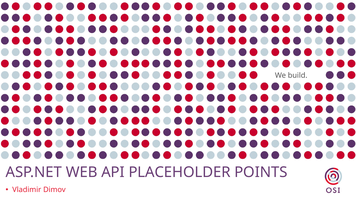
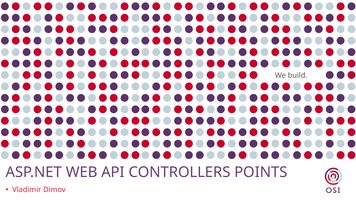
PLACEHOLDER: PLACEHOLDER -> CONTROLLERS (180, 172)
